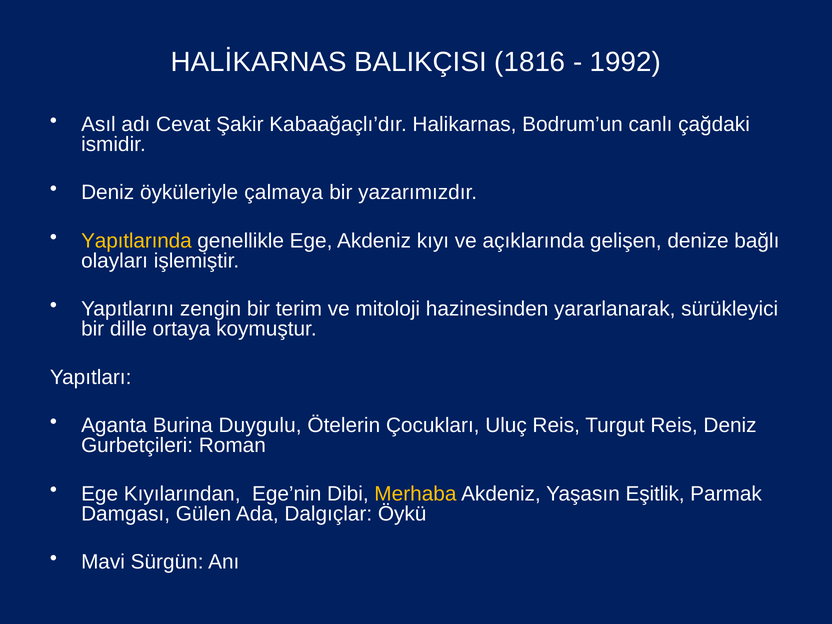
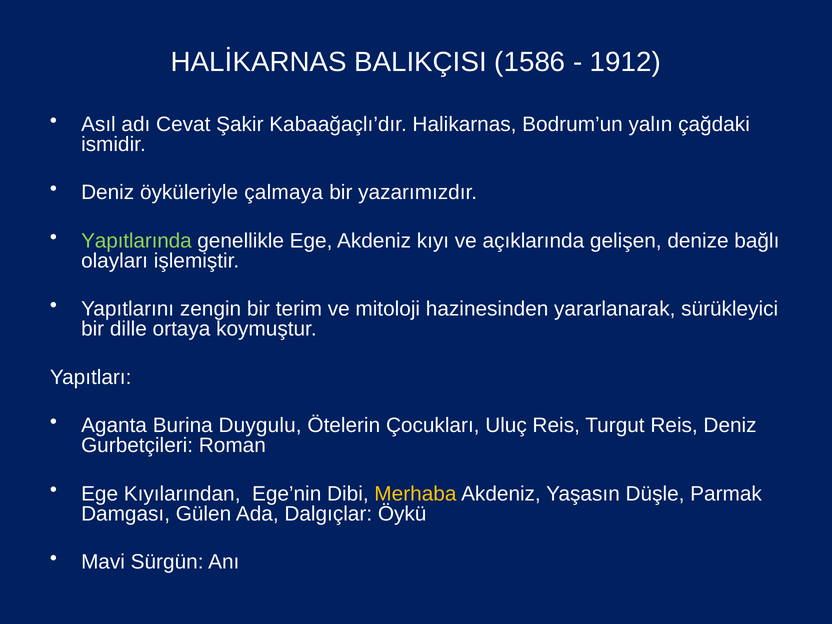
1816: 1816 -> 1586 (530, 62)
1992: 1992 -> 1912 (625, 62)
canlı: canlı -> yalın (650, 124)
Yapıtlarında colour: yellow -> light green (136, 241)
Eşitlik: Eşitlik -> Düşle (655, 494)
